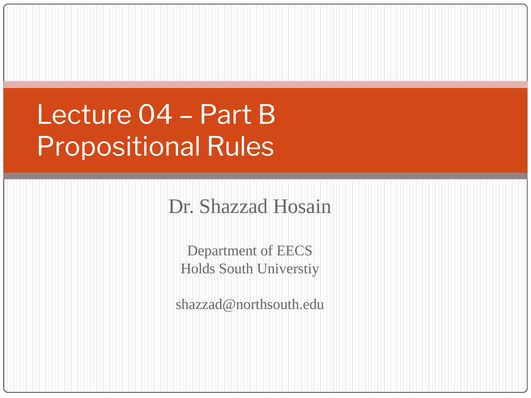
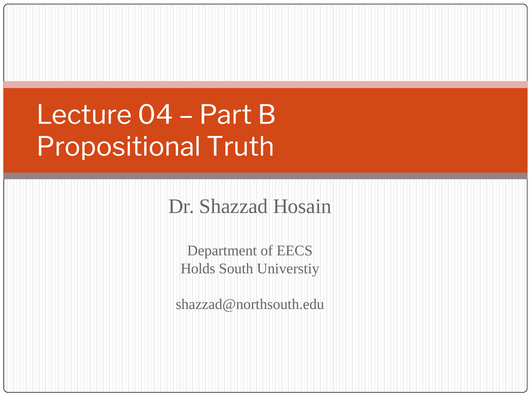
Rules: Rules -> Truth (240, 147)
